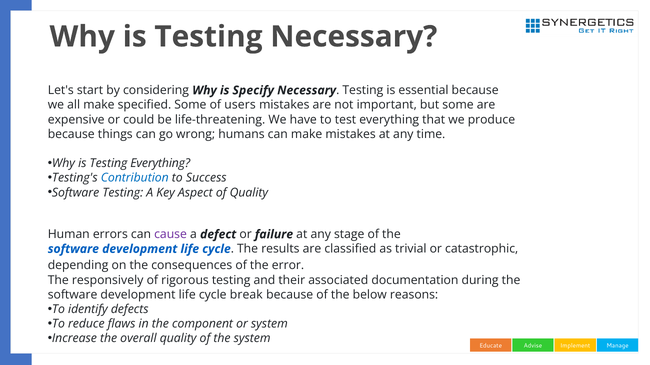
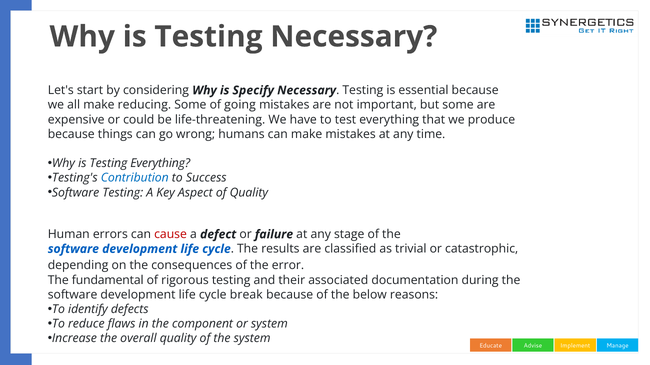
specified: specified -> reducing (144, 105)
users: users -> going (240, 105)
cause colour: purple -> red (171, 235)
responsively: responsively -> fundamental (108, 281)
